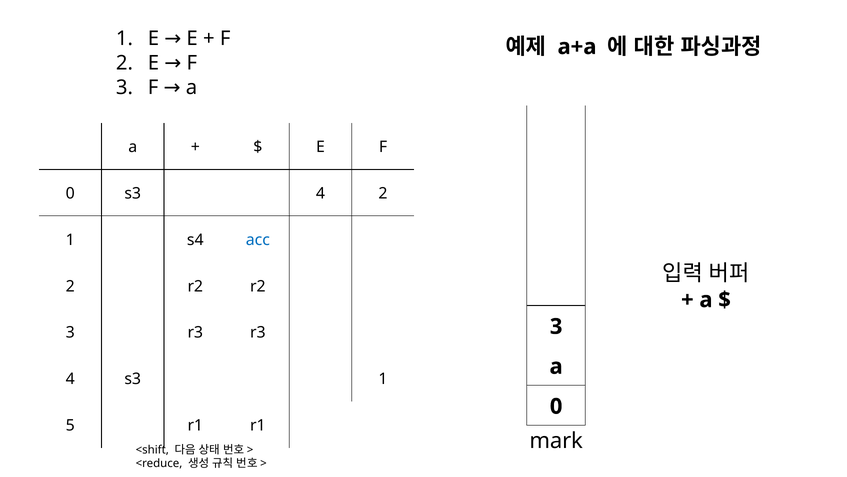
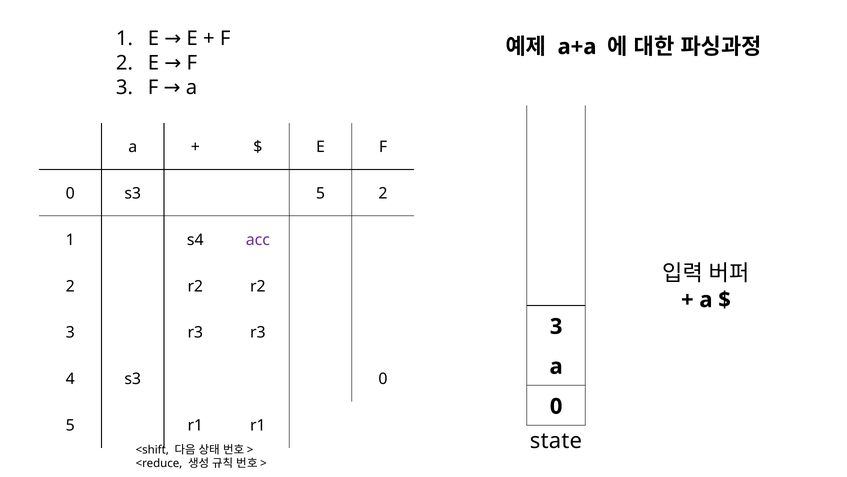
s3 4: 4 -> 5 (320, 193)
acc colour: blue -> purple (258, 240)
s3 1: 1 -> 0 (383, 379)
mark: mark -> state (556, 440)
